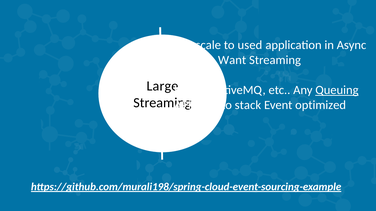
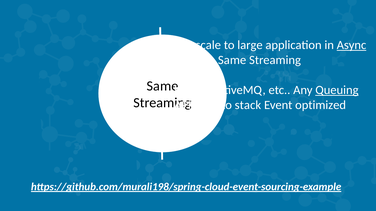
to used: used -> large (250, 45)
Async underline: none -> present (351, 45)
use Want: Want -> Same (232, 60)
Large: Large -> Same (162, 86)
